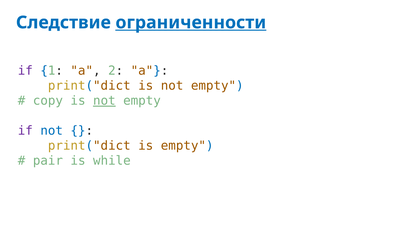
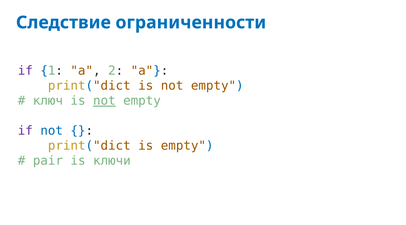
ограниченности underline: present -> none (191, 23)
copy: copy -> ключ (48, 101)
while: while -> ключи (112, 161)
